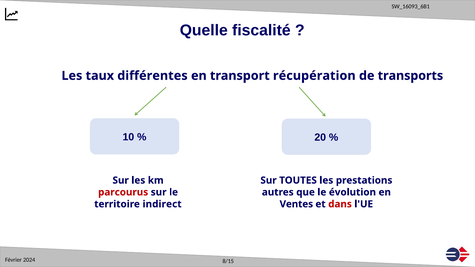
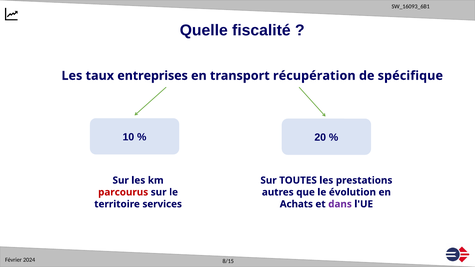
différentes: différentes -> entreprises (153, 76)
transports: transports -> spécifique (410, 76)
indirect: indirect -> services (162, 204)
Ventes: Ventes -> Achats (296, 204)
dans colour: red -> purple (340, 204)
